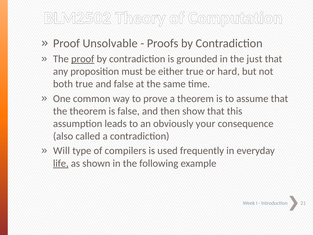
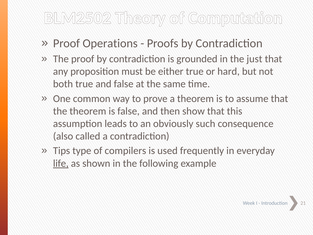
Unsolvable: Unsolvable -> Operations (110, 43)
proof underline: present -> none (83, 59)
your: your -> such (206, 124)
Will: Will -> Tips (62, 151)
